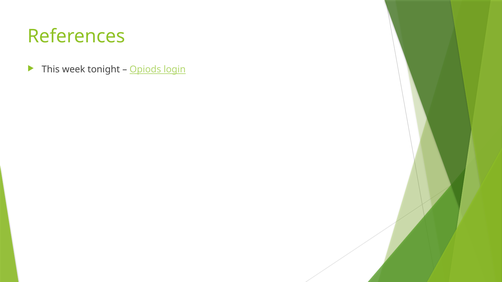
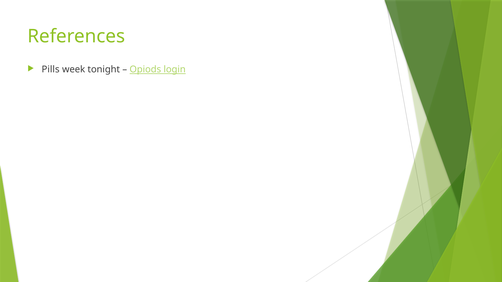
This: This -> Pills (51, 69)
